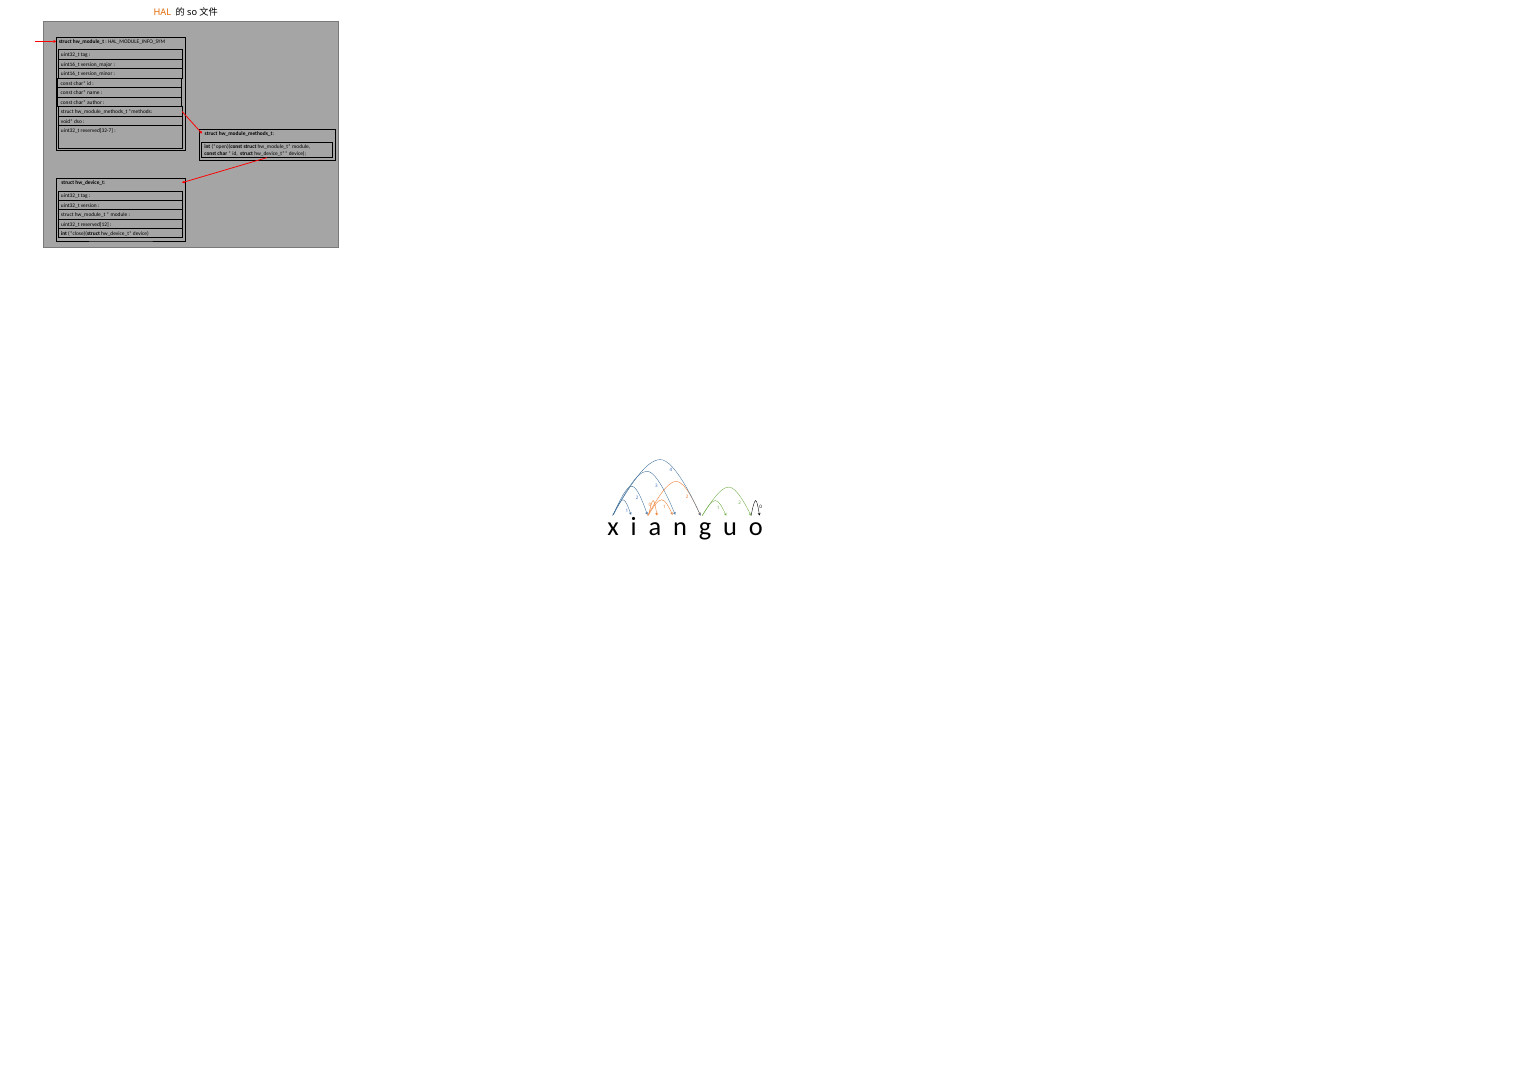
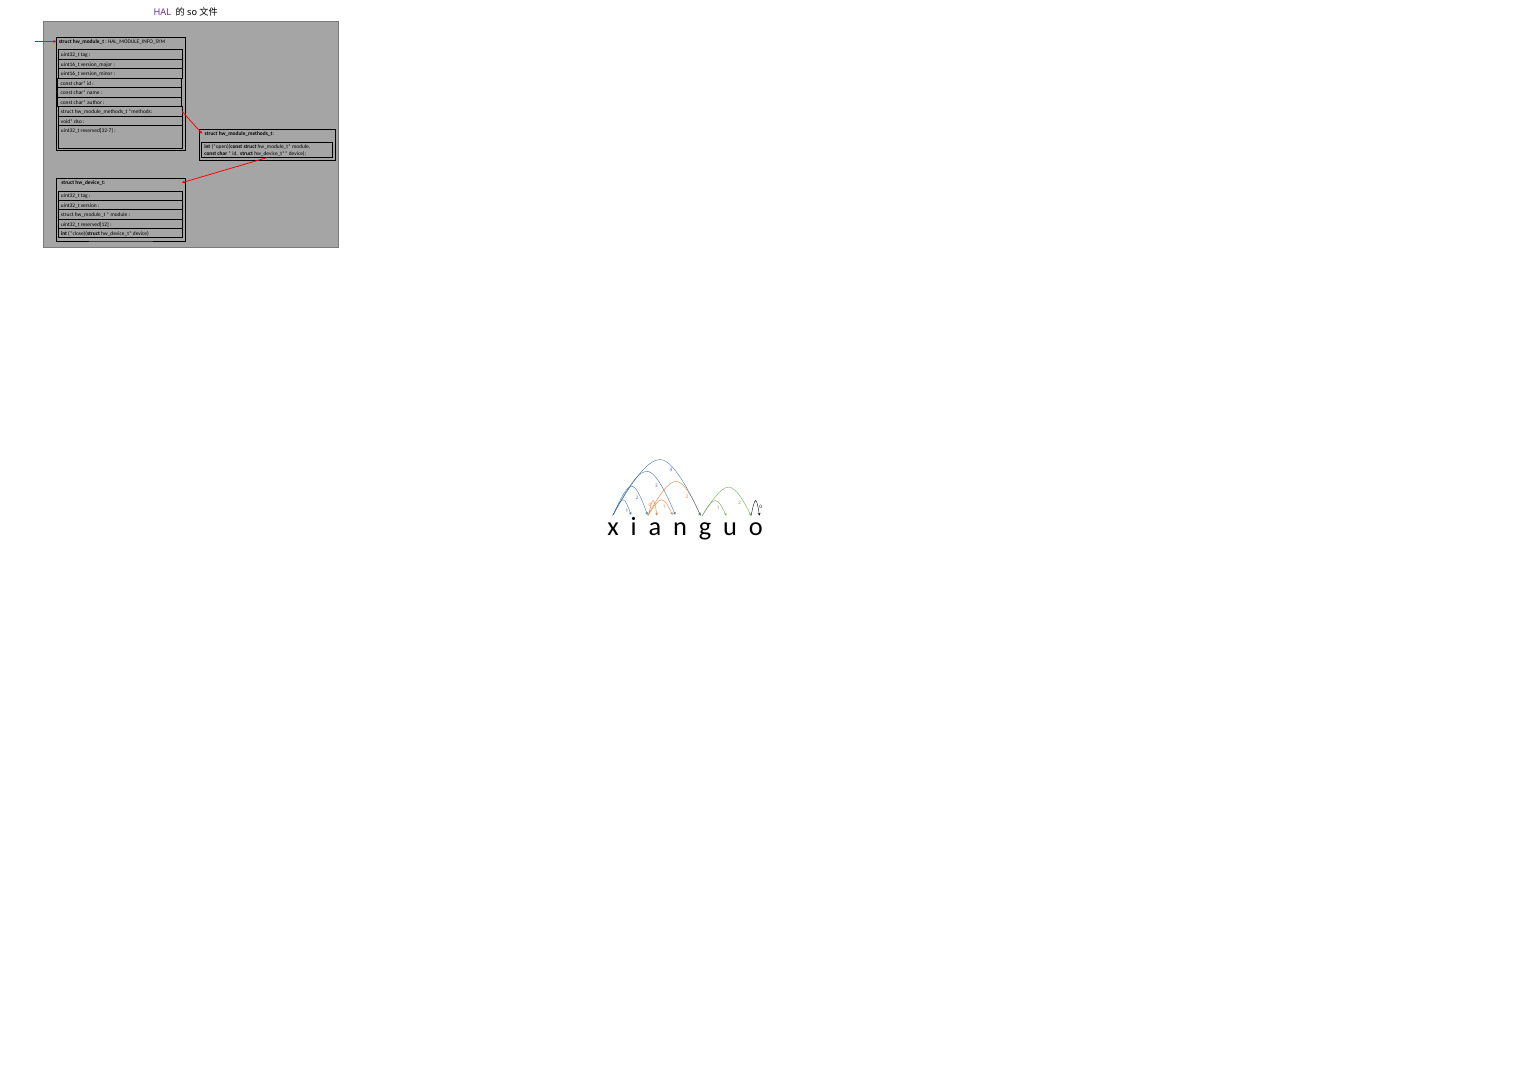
HAL colour: orange -> purple (162, 13)
